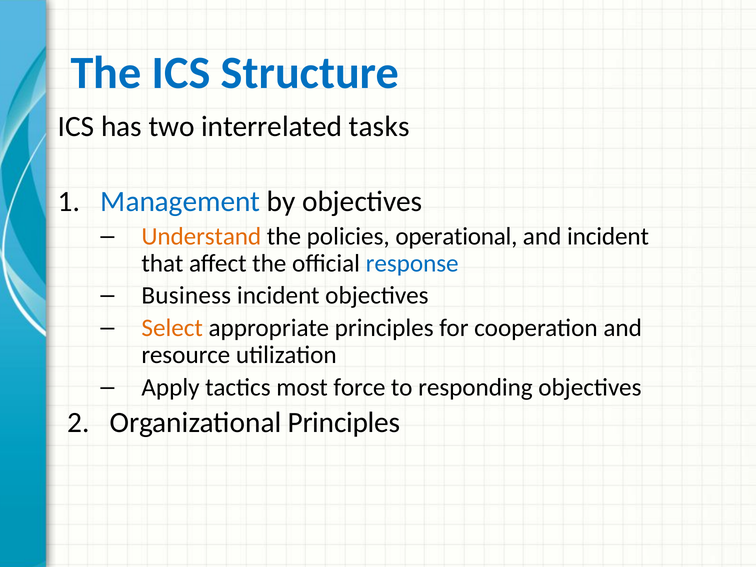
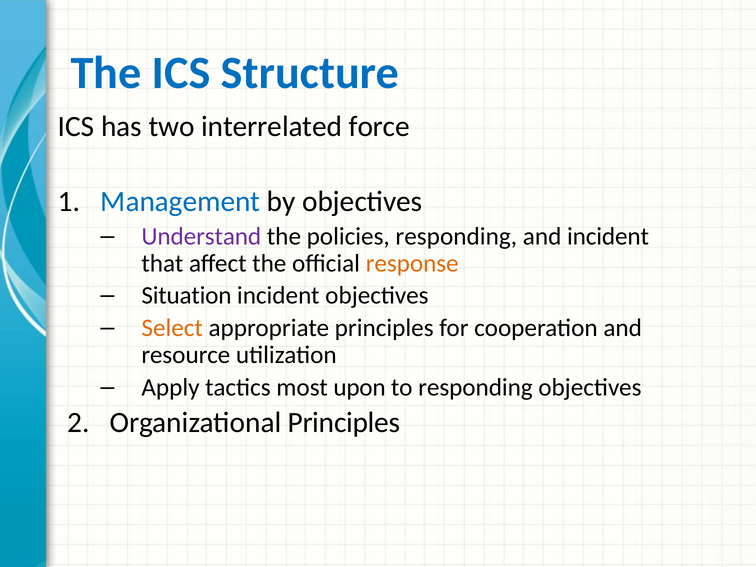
tasks: tasks -> force (379, 127)
Understand colour: orange -> purple (201, 236)
policies operational: operational -> responding (456, 236)
response colour: blue -> orange (412, 263)
Business: Business -> Situation (186, 296)
force: force -> upon (360, 387)
